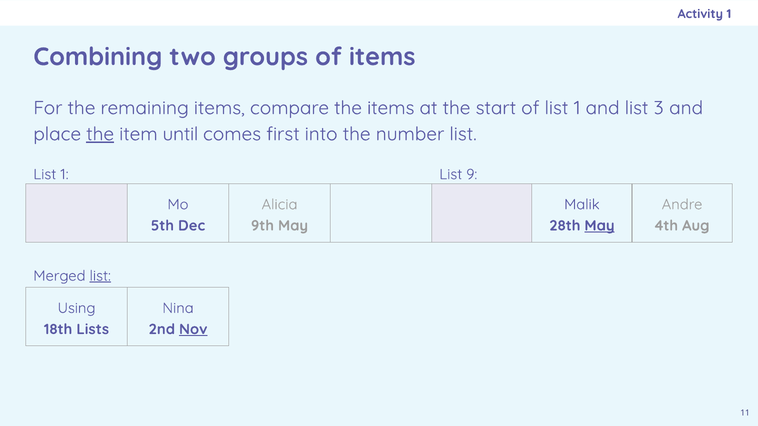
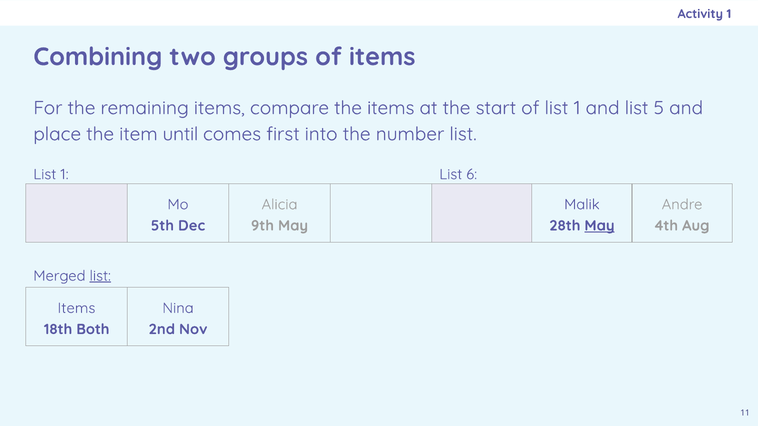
3: 3 -> 5 (659, 108)
the underline: present -> none (100, 134)
9: 9 -> 6 (472, 174)
Using: Using -> Items (76, 308)
Lists: Lists -> Both (93, 330)
Nov underline: present -> none (193, 330)
